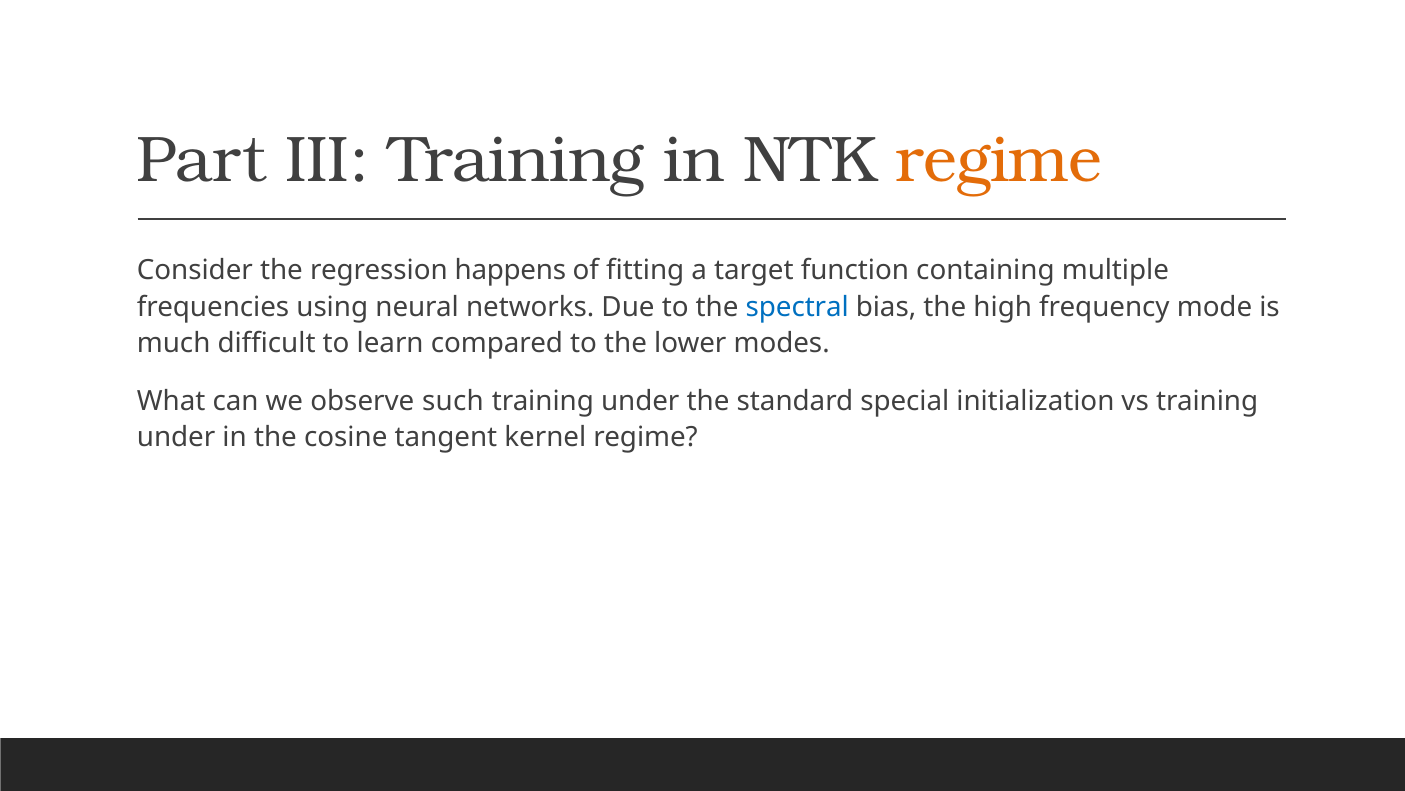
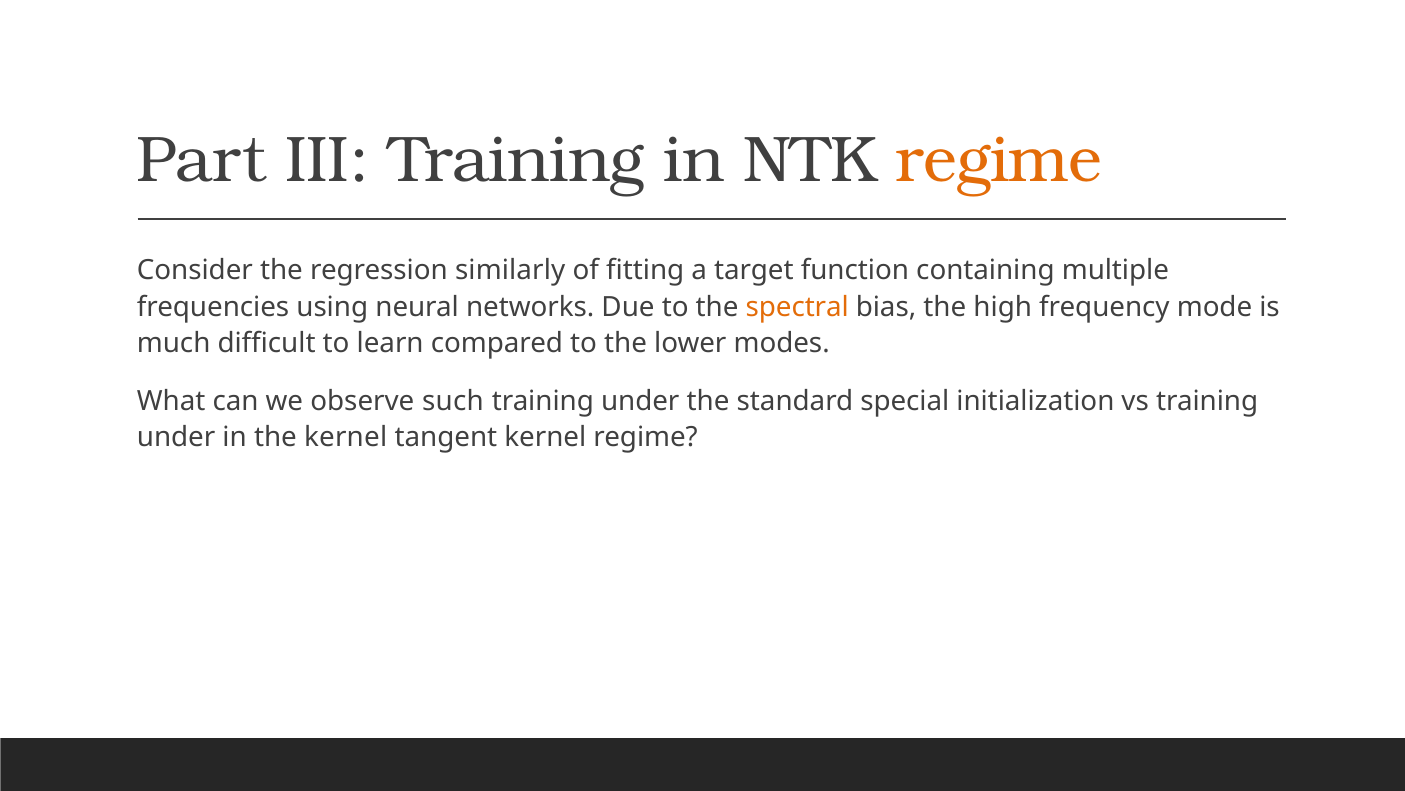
happens: happens -> similarly (510, 270)
spectral colour: blue -> orange (797, 307)
the cosine: cosine -> kernel (346, 437)
